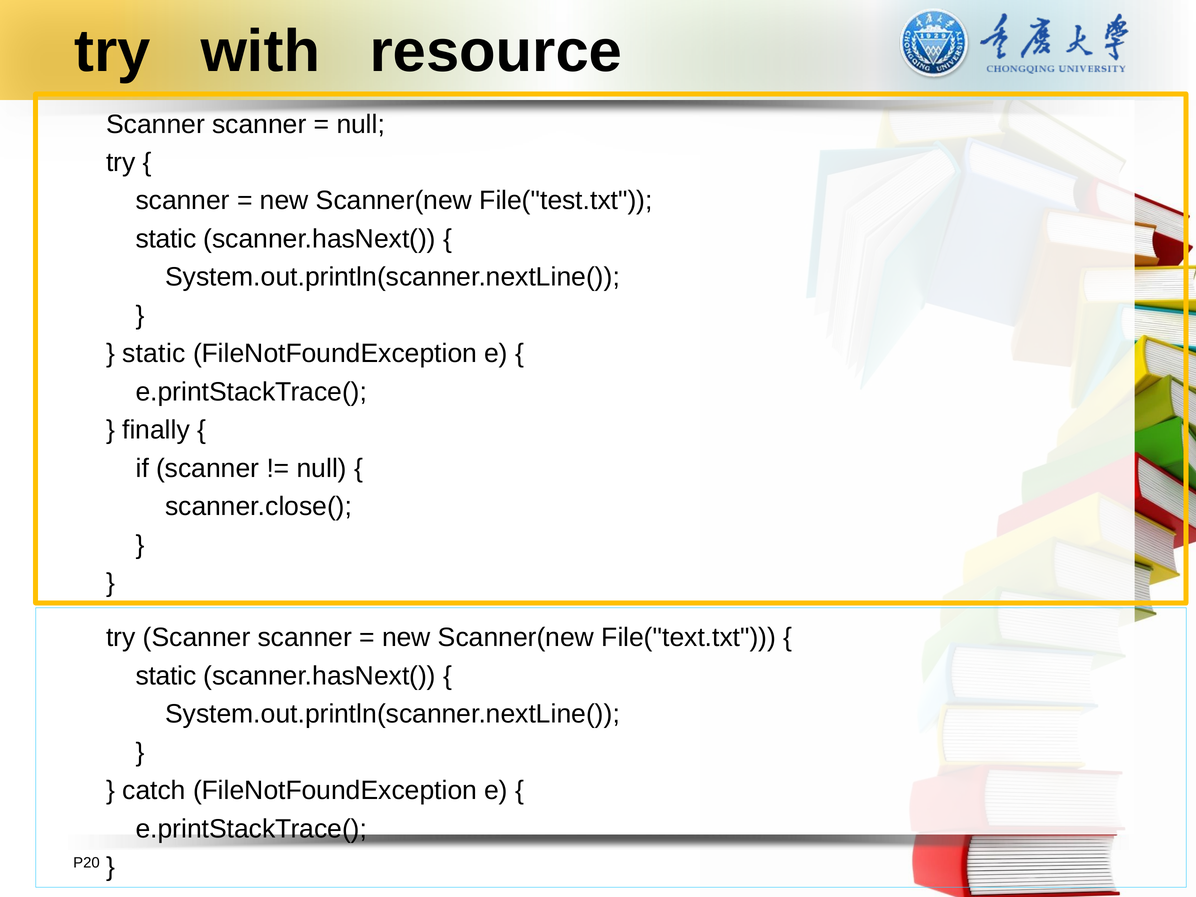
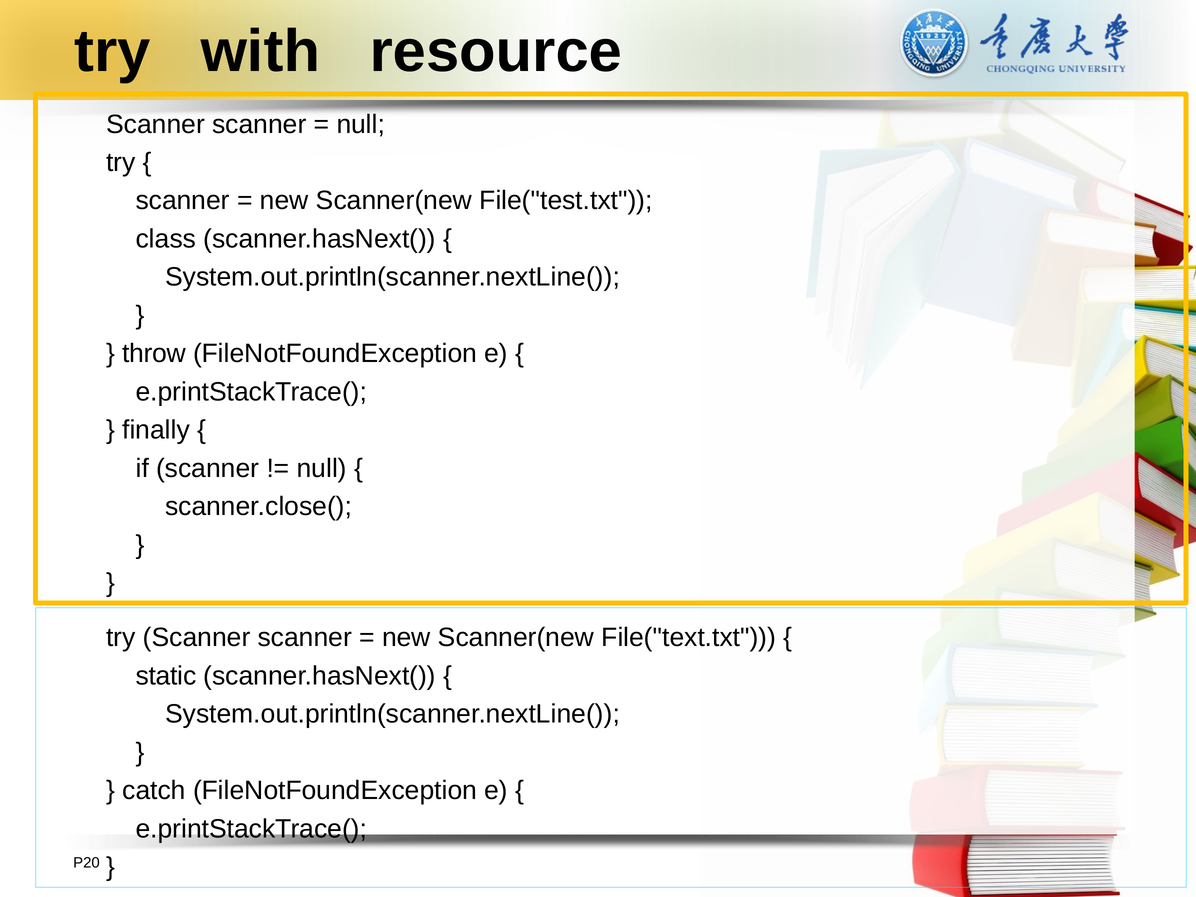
static: static -> class (166, 239)
static: static -> throw (154, 354)
